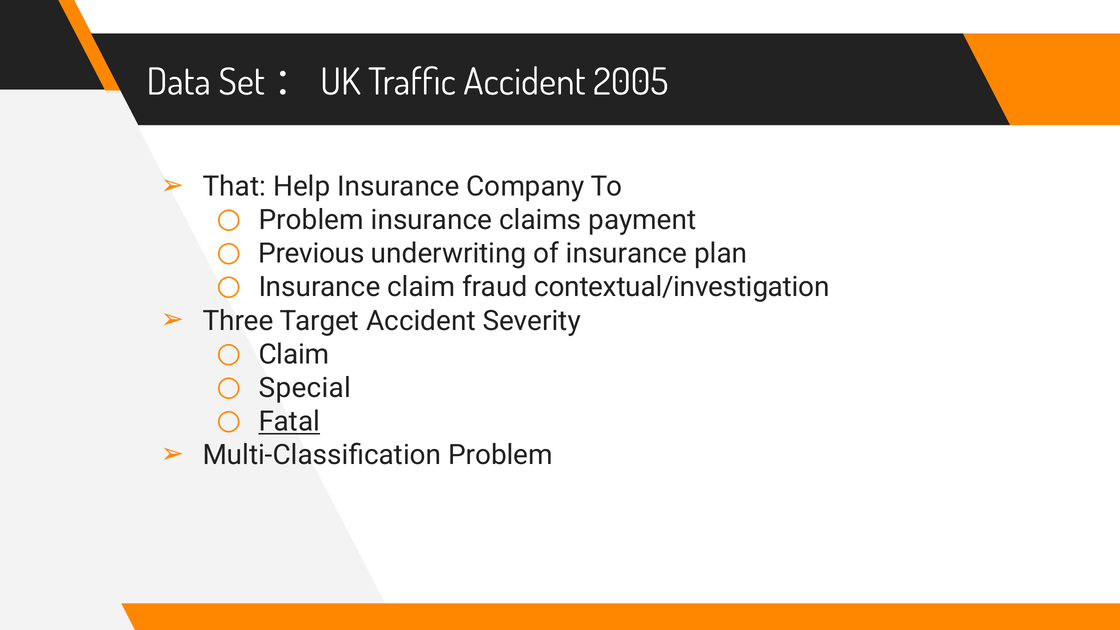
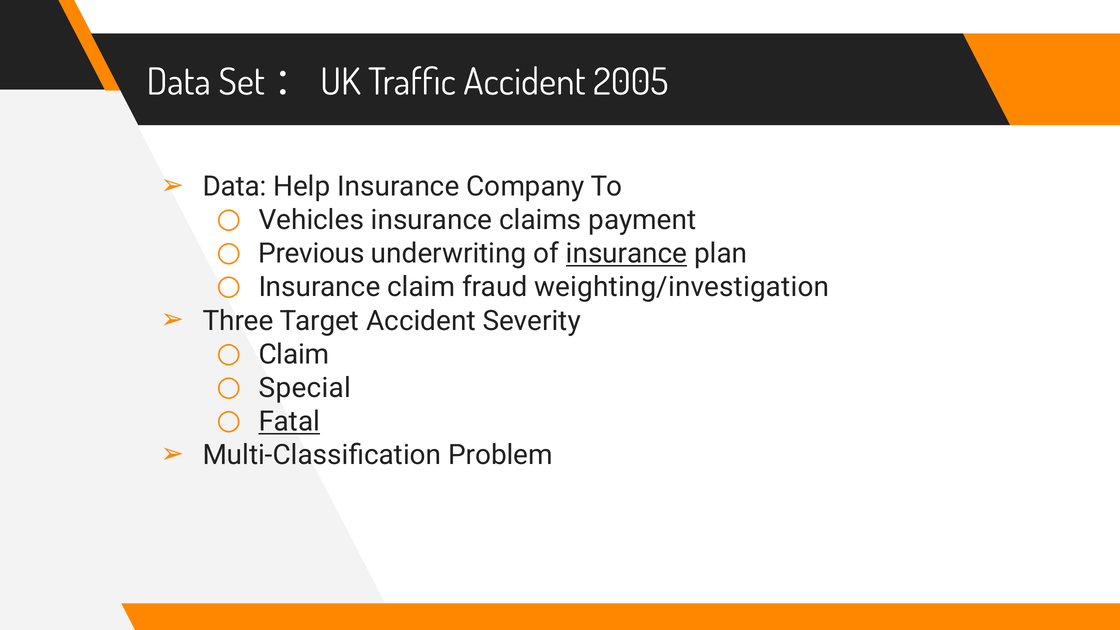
That: That -> Data (234, 186)
Problem: Problem -> Vehicles (311, 220)
insurance underline: none -> present (627, 254)
contextual/investigation: contextual/investigation -> weighting/investigation (682, 287)
